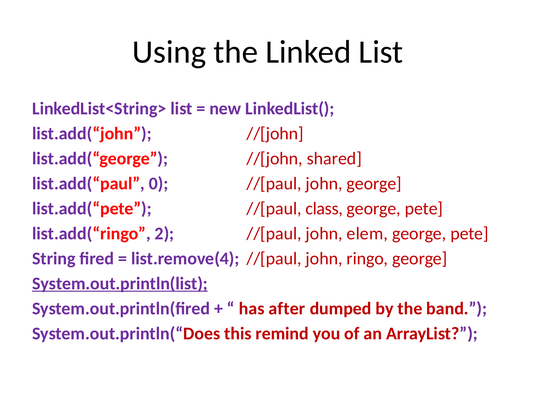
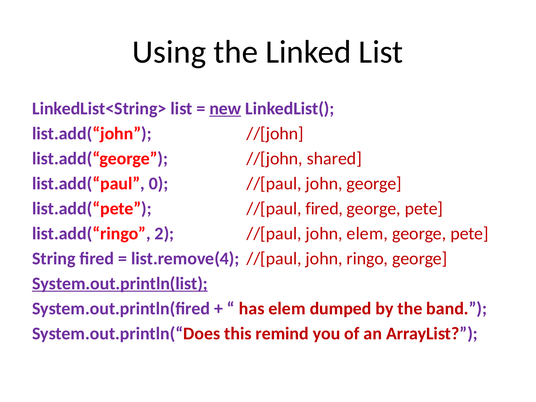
new underline: none -> present (225, 108)
//[paul class: class -> fired (324, 208)
has after: after -> elem (287, 309)
